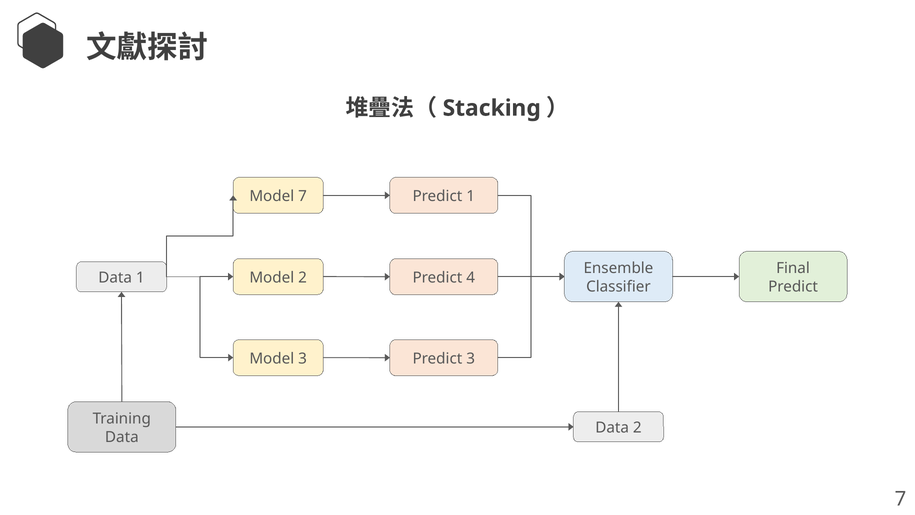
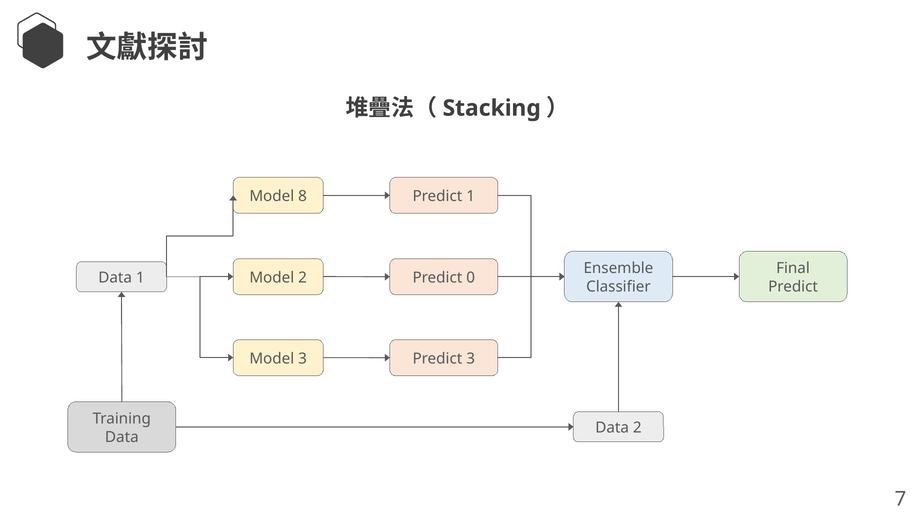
Model 7: 7 -> 8 (303, 196)
4: 4 -> 0 (471, 278)
